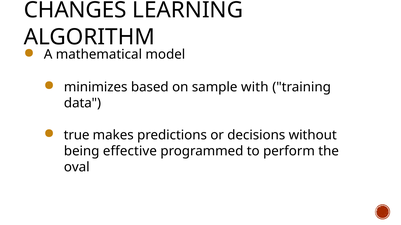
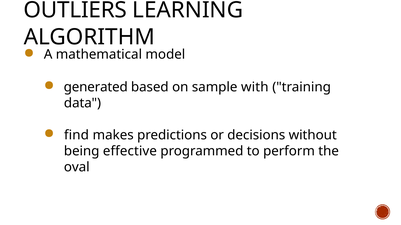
CHANGES: CHANGES -> OUTLIERS (75, 10)
minimizes: minimizes -> generated (96, 87)
true: true -> find (76, 135)
